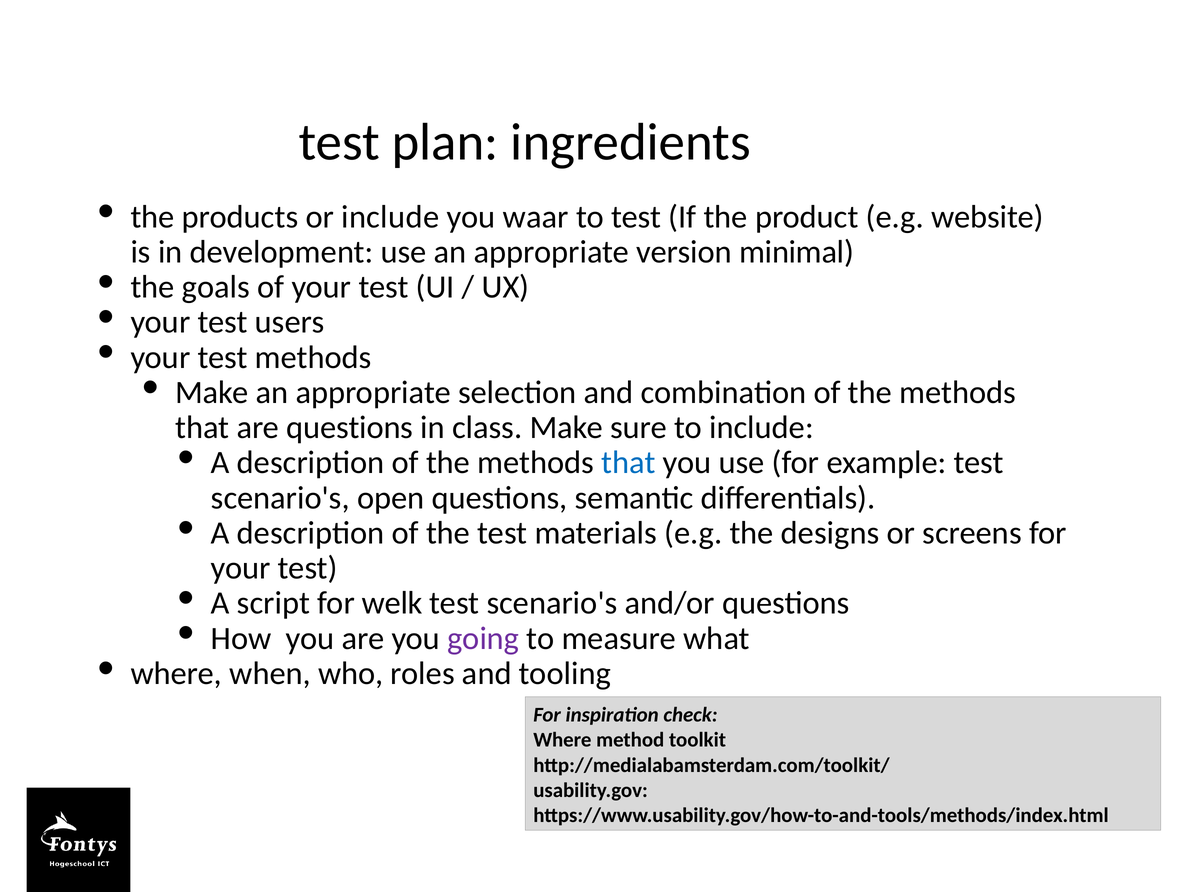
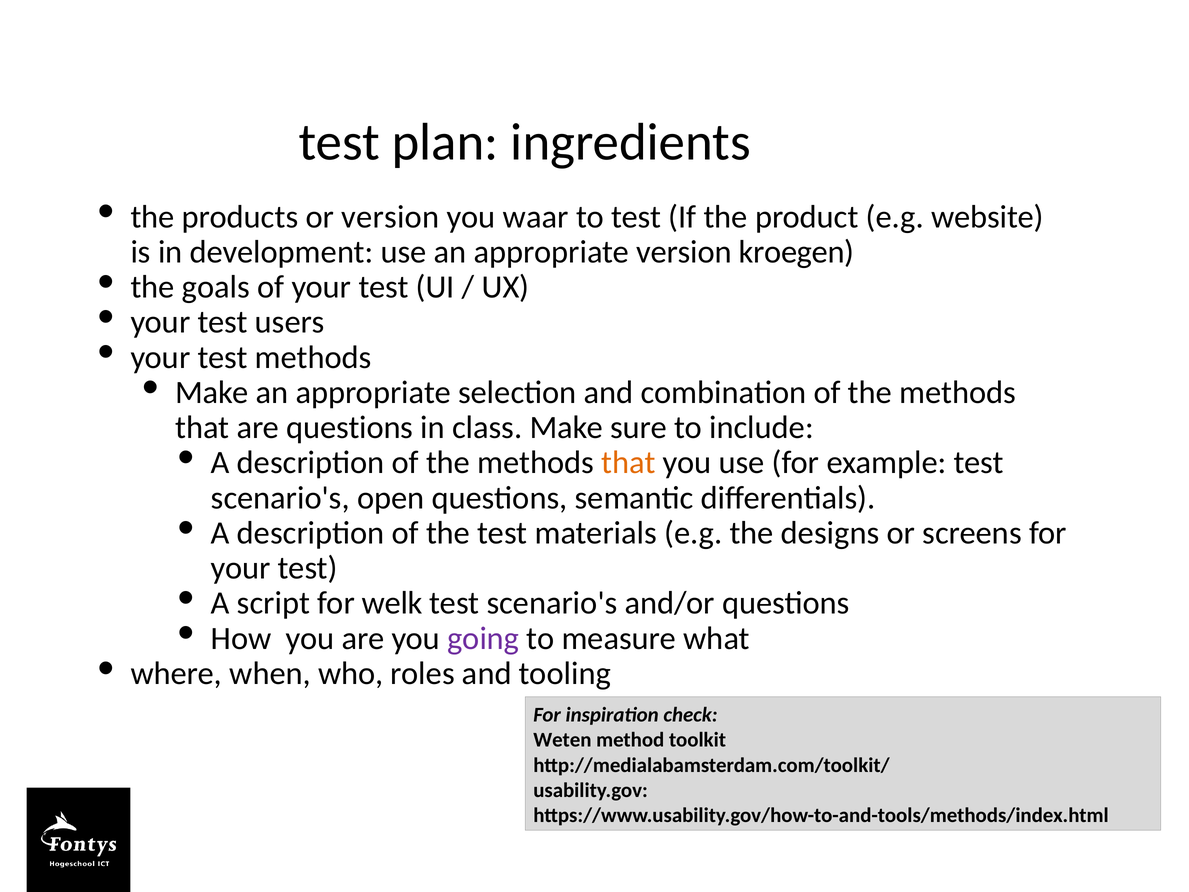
or include: include -> version (390, 217)
minimal: minimal -> kroegen (797, 252)
that colour: blue -> orange (628, 463)
Where: Where -> Weten (562, 740)
